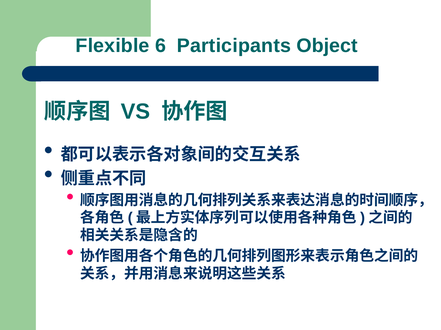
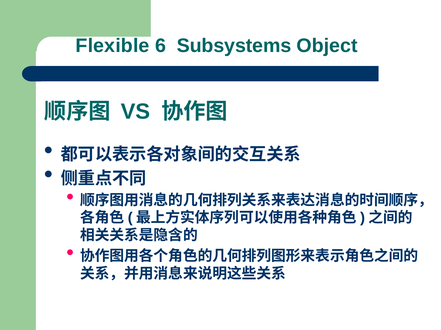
Participants: Participants -> Subsystems (234, 46)
